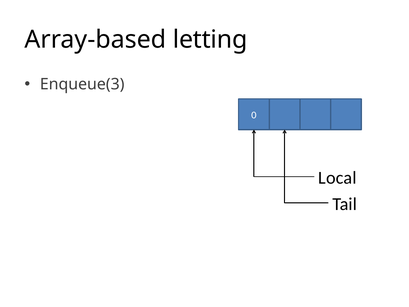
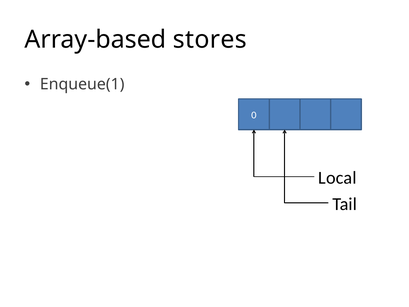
letting: letting -> stores (210, 40)
Enqueue(3: Enqueue(3 -> Enqueue(1 (82, 84)
